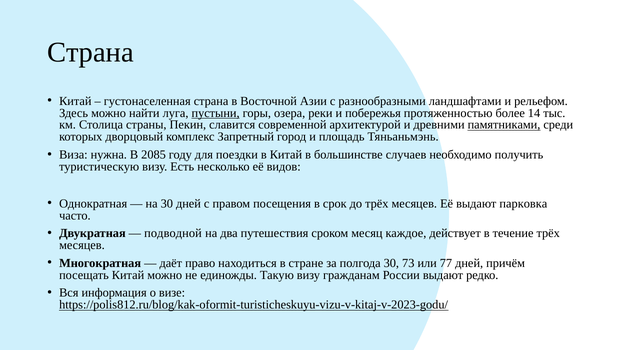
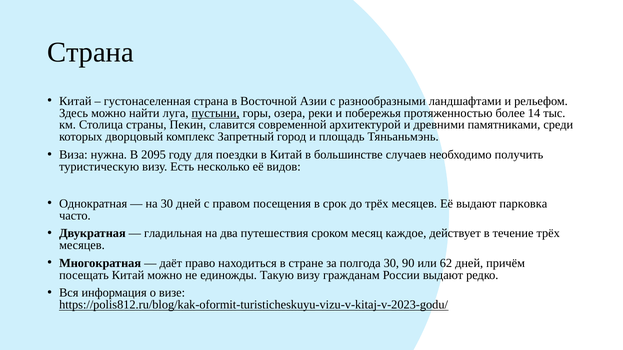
памятниками underline: present -> none (504, 125)
2085: 2085 -> 2095 (154, 155)
подводной: подводной -> гладильная (173, 234)
73: 73 -> 90 (408, 263)
77: 77 -> 62 (446, 263)
